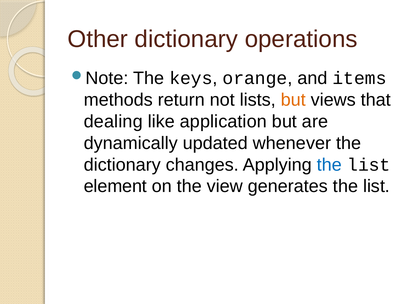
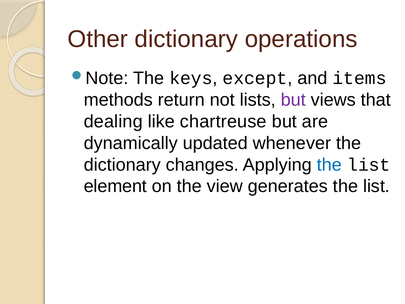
orange: orange -> except (255, 78)
but colour: orange -> purple (293, 100)
application: application -> chartreuse (223, 121)
